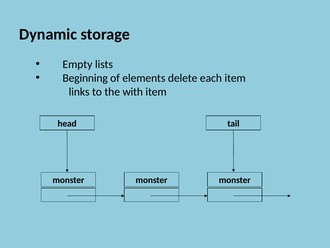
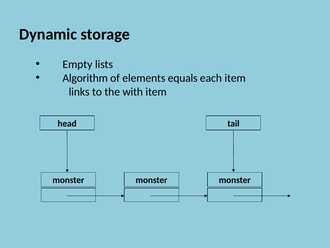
Beginning: Beginning -> Algorithm (85, 78)
delete: delete -> equals (183, 78)
